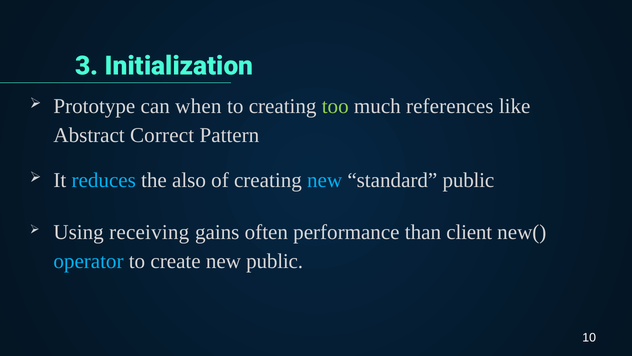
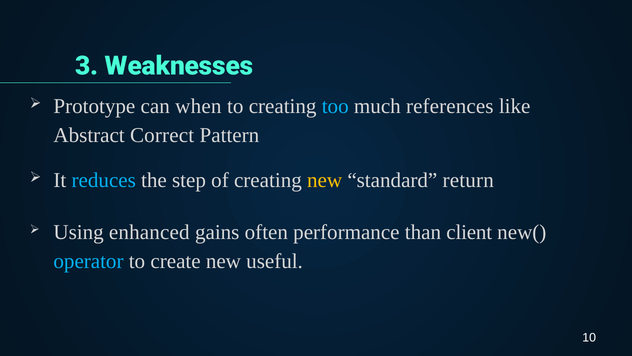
Initialization: Initialization -> Weaknesses (179, 66)
too colour: light green -> light blue (335, 106)
also: also -> step (189, 180)
new colour: light blue -> yellow (325, 180)
standard public: public -> return (468, 180)
receiving: receiving -> enhanced (149, 232)
new public: public -> useful (275, 261)
